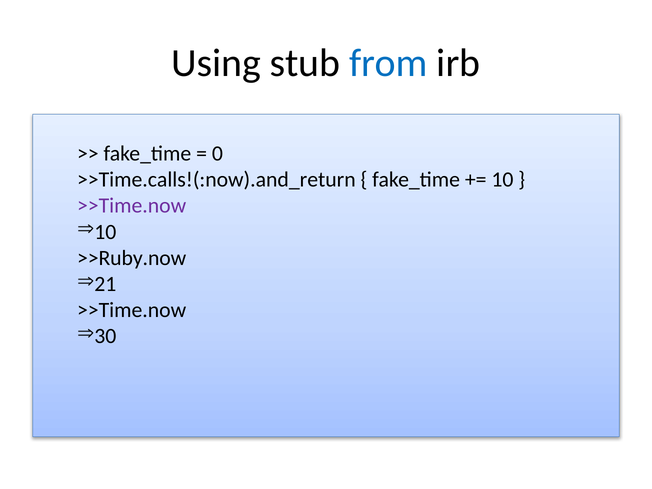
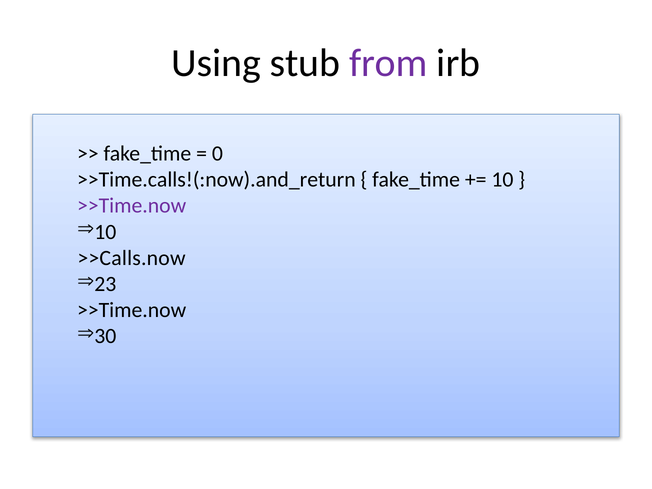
from colour: blue -> purple (388, 63)
>>Ruby.now: >>Ruby.now -> >>Calls.now (131, 258)
21: 21 -> 23 (105, 284)
